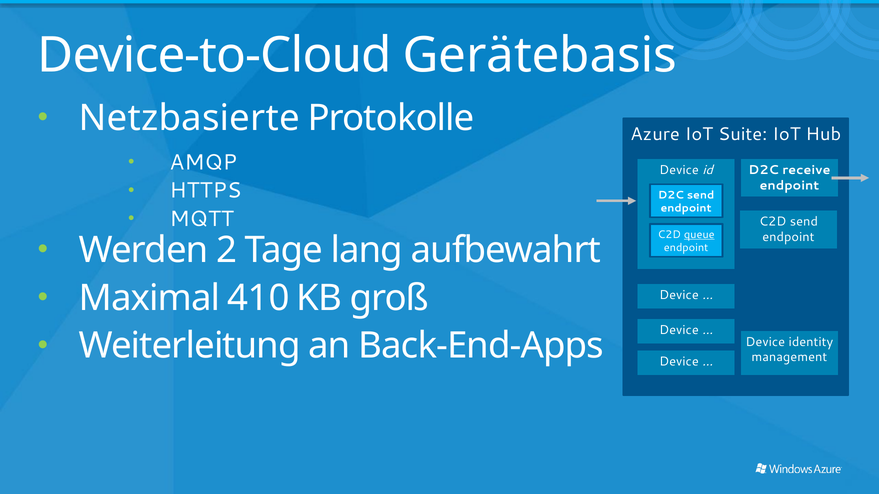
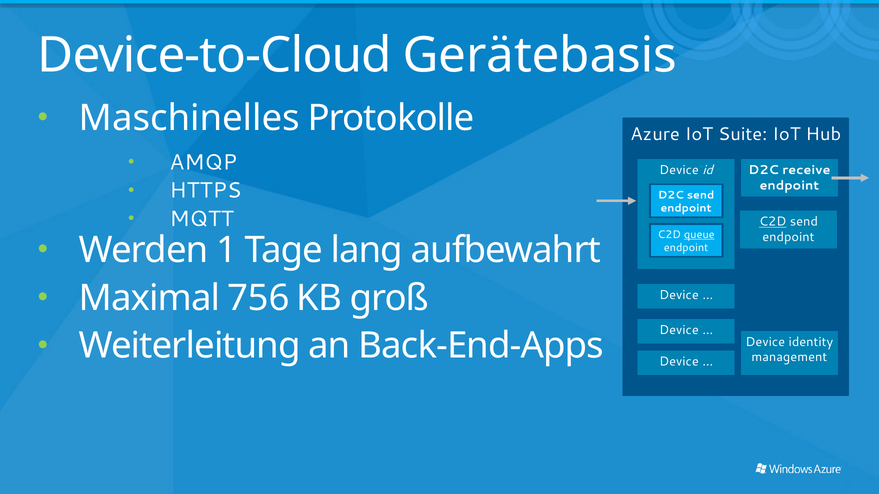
Netzbasierte: Netzbasierte -> Maschinelles (189, 118)
C2D underline: none -> present (773, 222)
2: 2 -> 1 (226, 251)
410: 410 -> 756 (258, 298)
